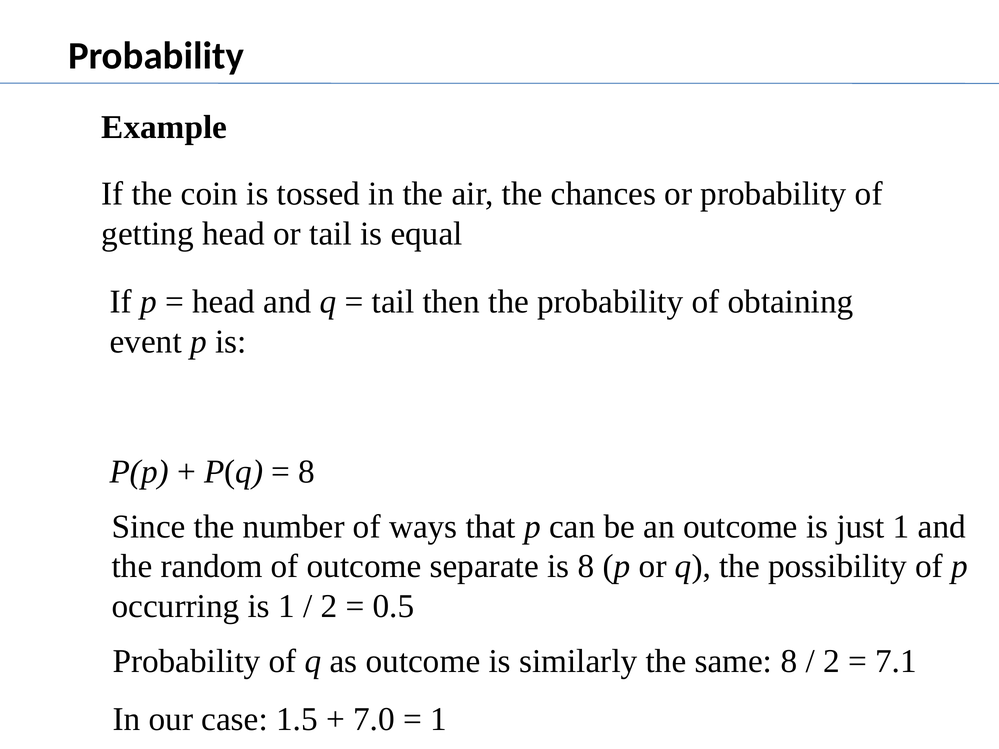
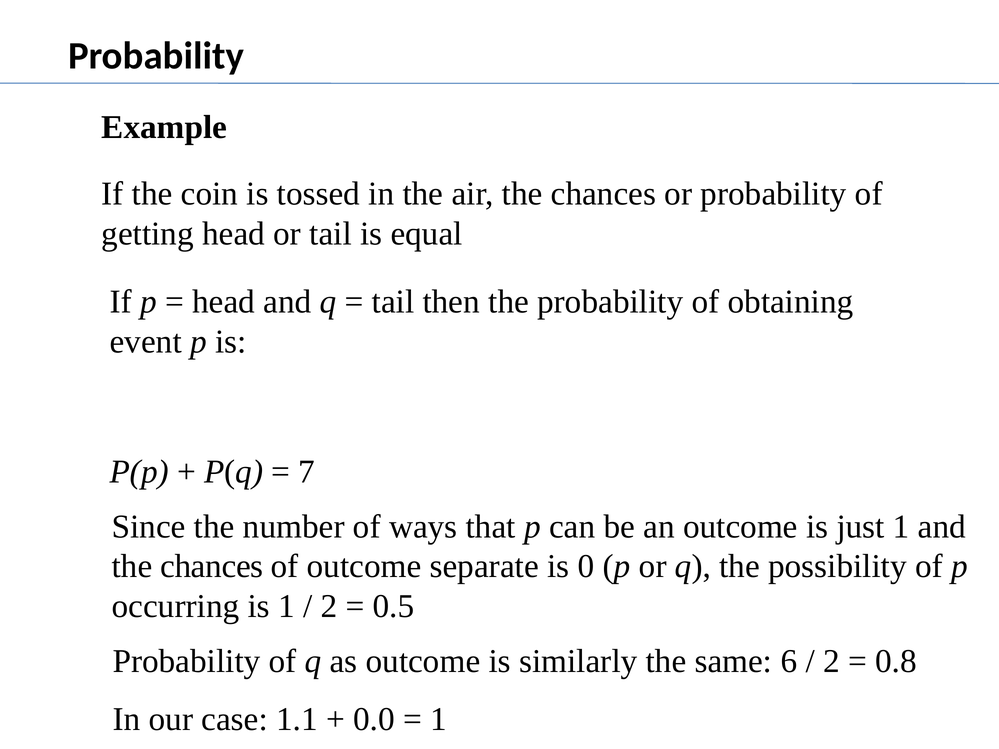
8: 8 -> 7 (307, 472)
random: random -> chances (212, 567)
is 8: 8 -> 0 (586, 567)
same 8: 8 -> 6 (789, 661)
7.1: 7.1 -> 0.8 (896, 661)
1.5: 1.5 -> 1.1 (297, 720)
7.0: 7.0 -> 0.0 (374, 720)
